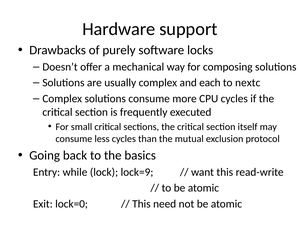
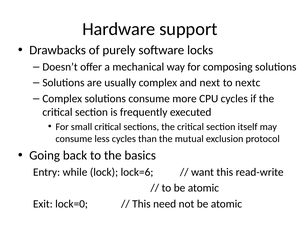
each: each -> next (210, 83)
lock=9: lock=9 -> lock=6 (137, 172)
